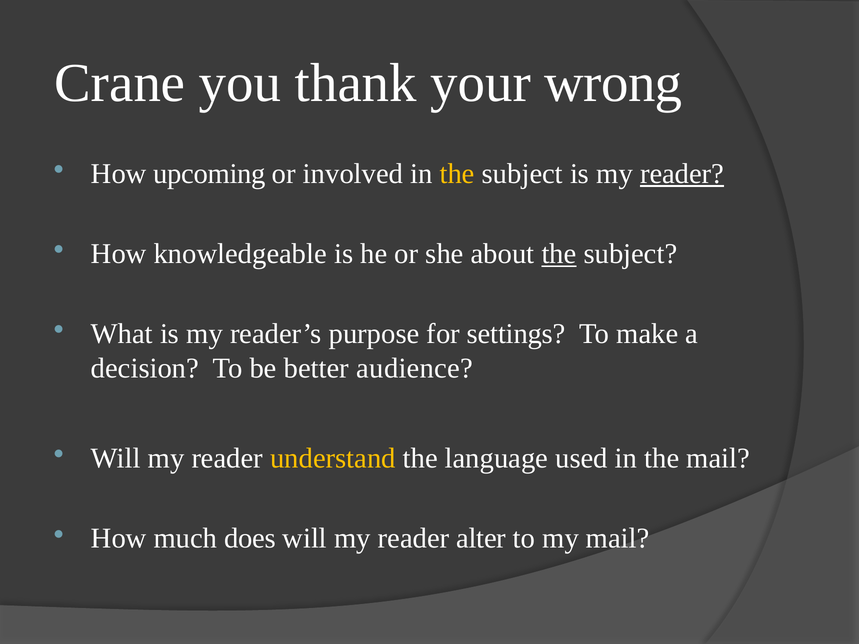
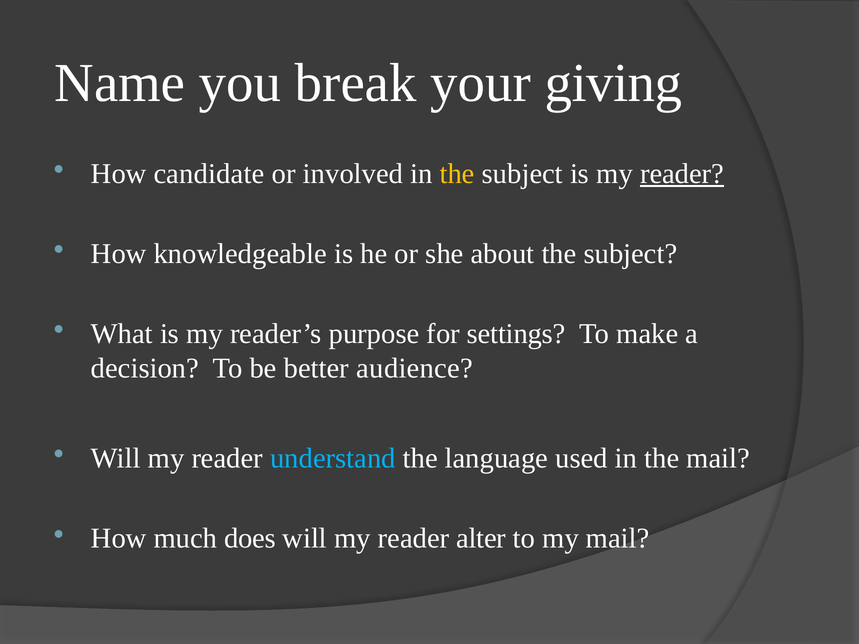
Crane: Crane -> Name (120, 83)
thank: thank -> break (356, 83)
wrong: wrong -> giving (613, 83)
upcoming: upcoming -> candidate (209, 174)
the underline: present -> none (559, 254)
understand colour: yellow -> light blue (333, 459)
